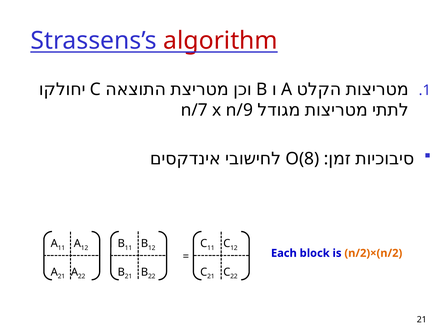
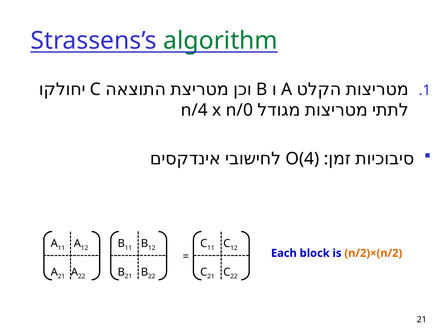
algorithm colour: red -> green (220, 41)
n/7: n/7 -> n/4 (194, 110)
n/9: n/9 -> n/0 (239, 110)
O(8: O(8 -> O(4 (302, 159)
